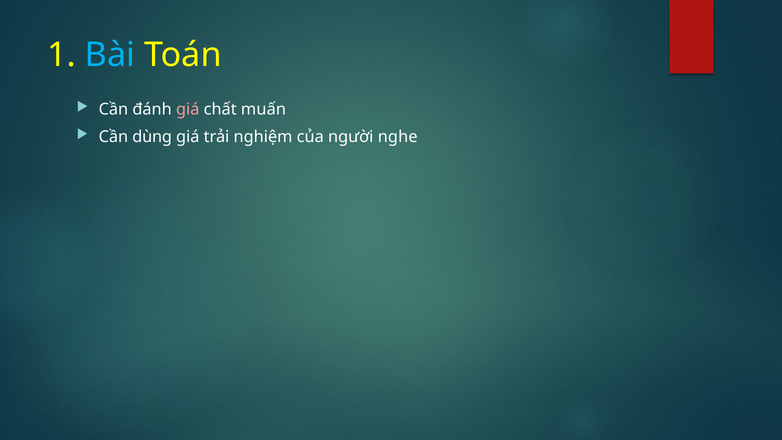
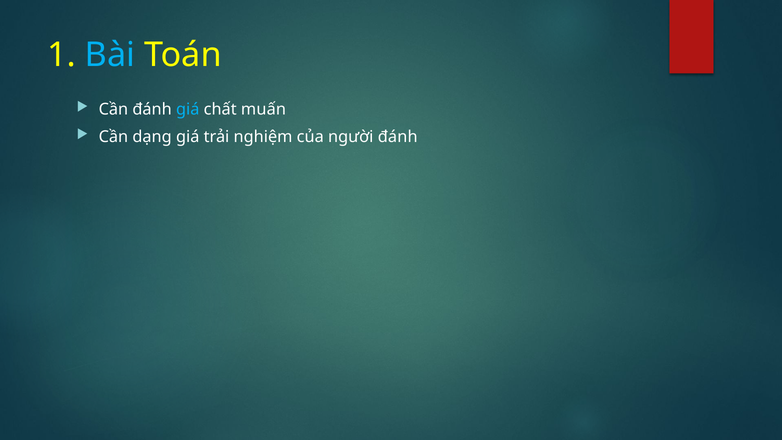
giá colour: pink -> light blue (188, 109)
dùng: dùng -> dạng (152, 137)
người nghe: nghe -> đánh (398, 137)
